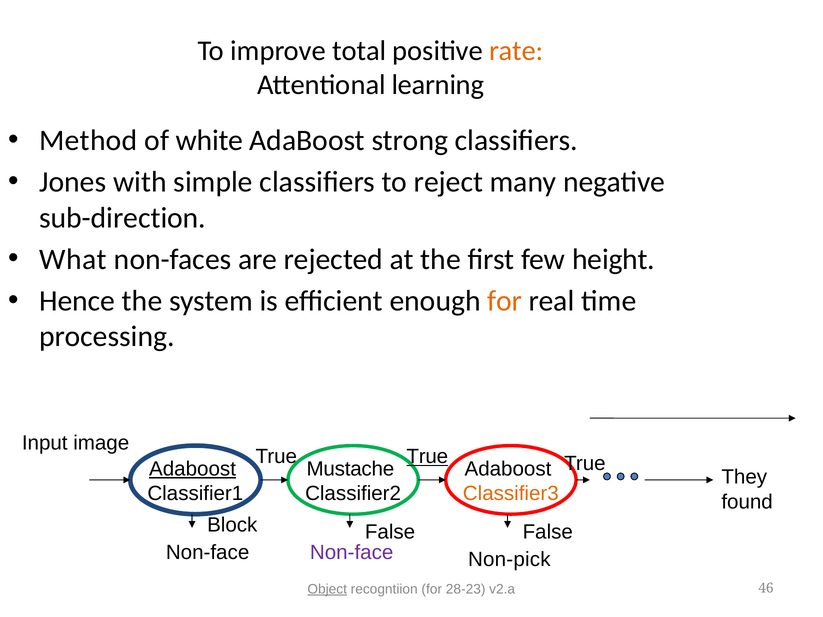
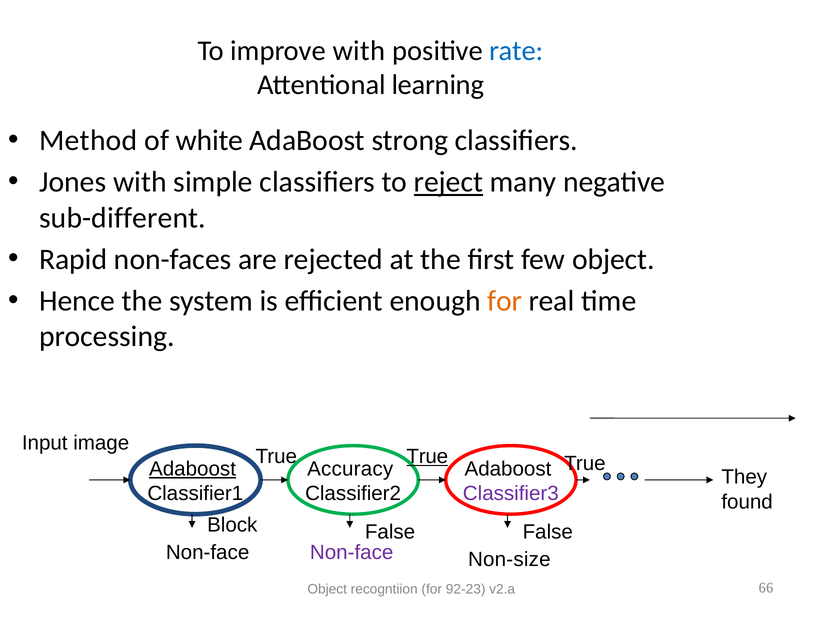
improve total: total -> with (359, 51)
rate colour: orange -> blue (516, 51)
reject underline: none -> present (448, 182)
sub-direction: sub-direction -> sub-different (122, 218)
What: What -> Rapid (73, 259)
few height: height -> object (613, 259)
Mustache: Mustache -> Accuracy (350, 469)
Classifier3 colour: orange -> purple (511, 494)
Non-pick: Non-pick -> Non-size (509, 560)
Object underline: present -> none (327, 589)
28-23: 28-23 -> 92-23 (466, 589)
46: 46 -> 66 (766, 588)
